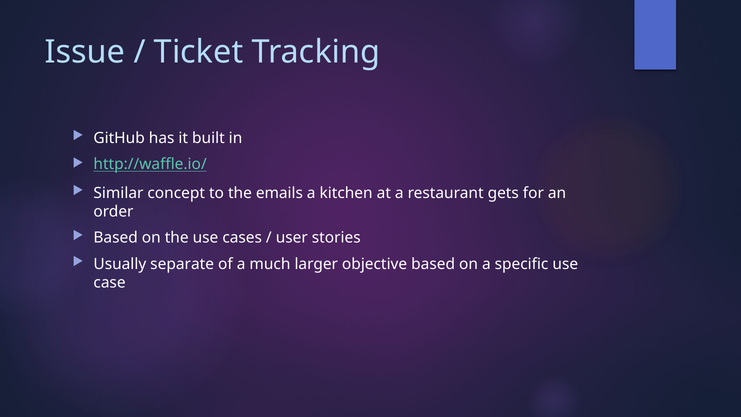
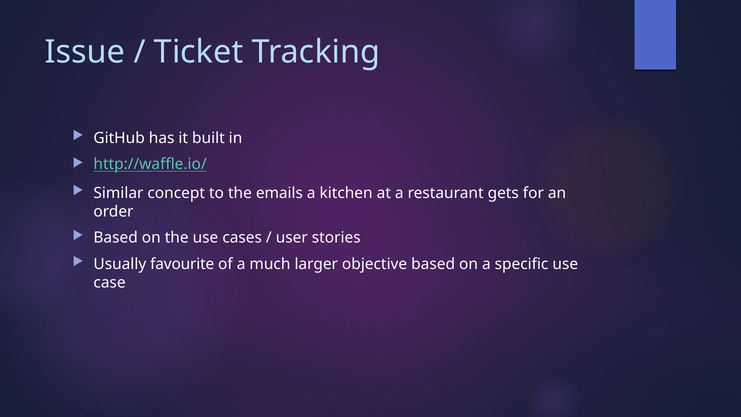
separate: separate -> favourite (182, 264)
